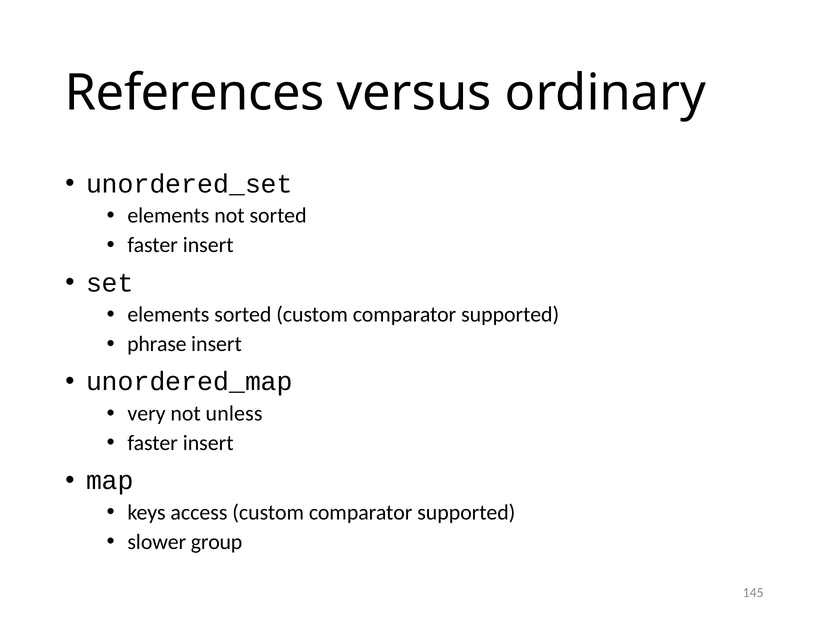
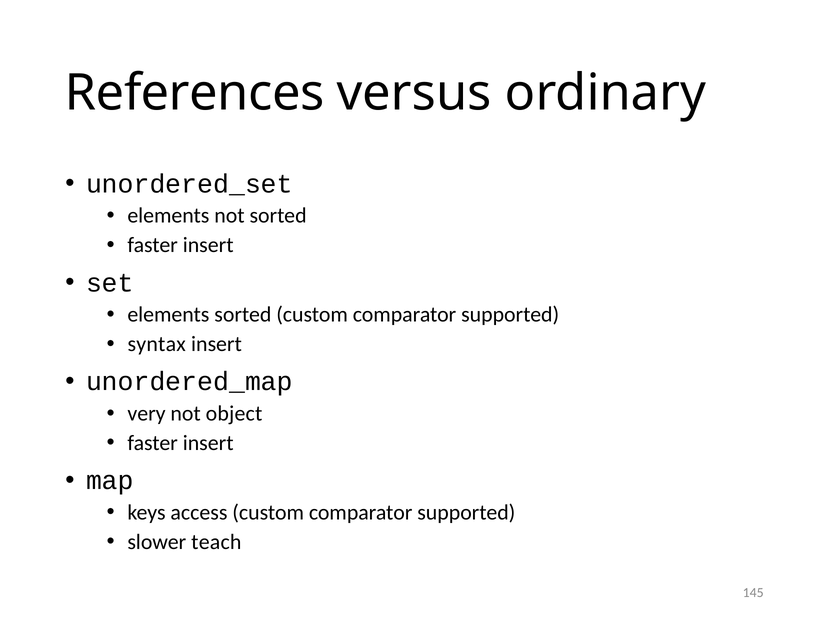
phrase: phrase -> syntax (157, 344)
unless: unless -> object (234, 413)
group: group -> teach (216, 542)
